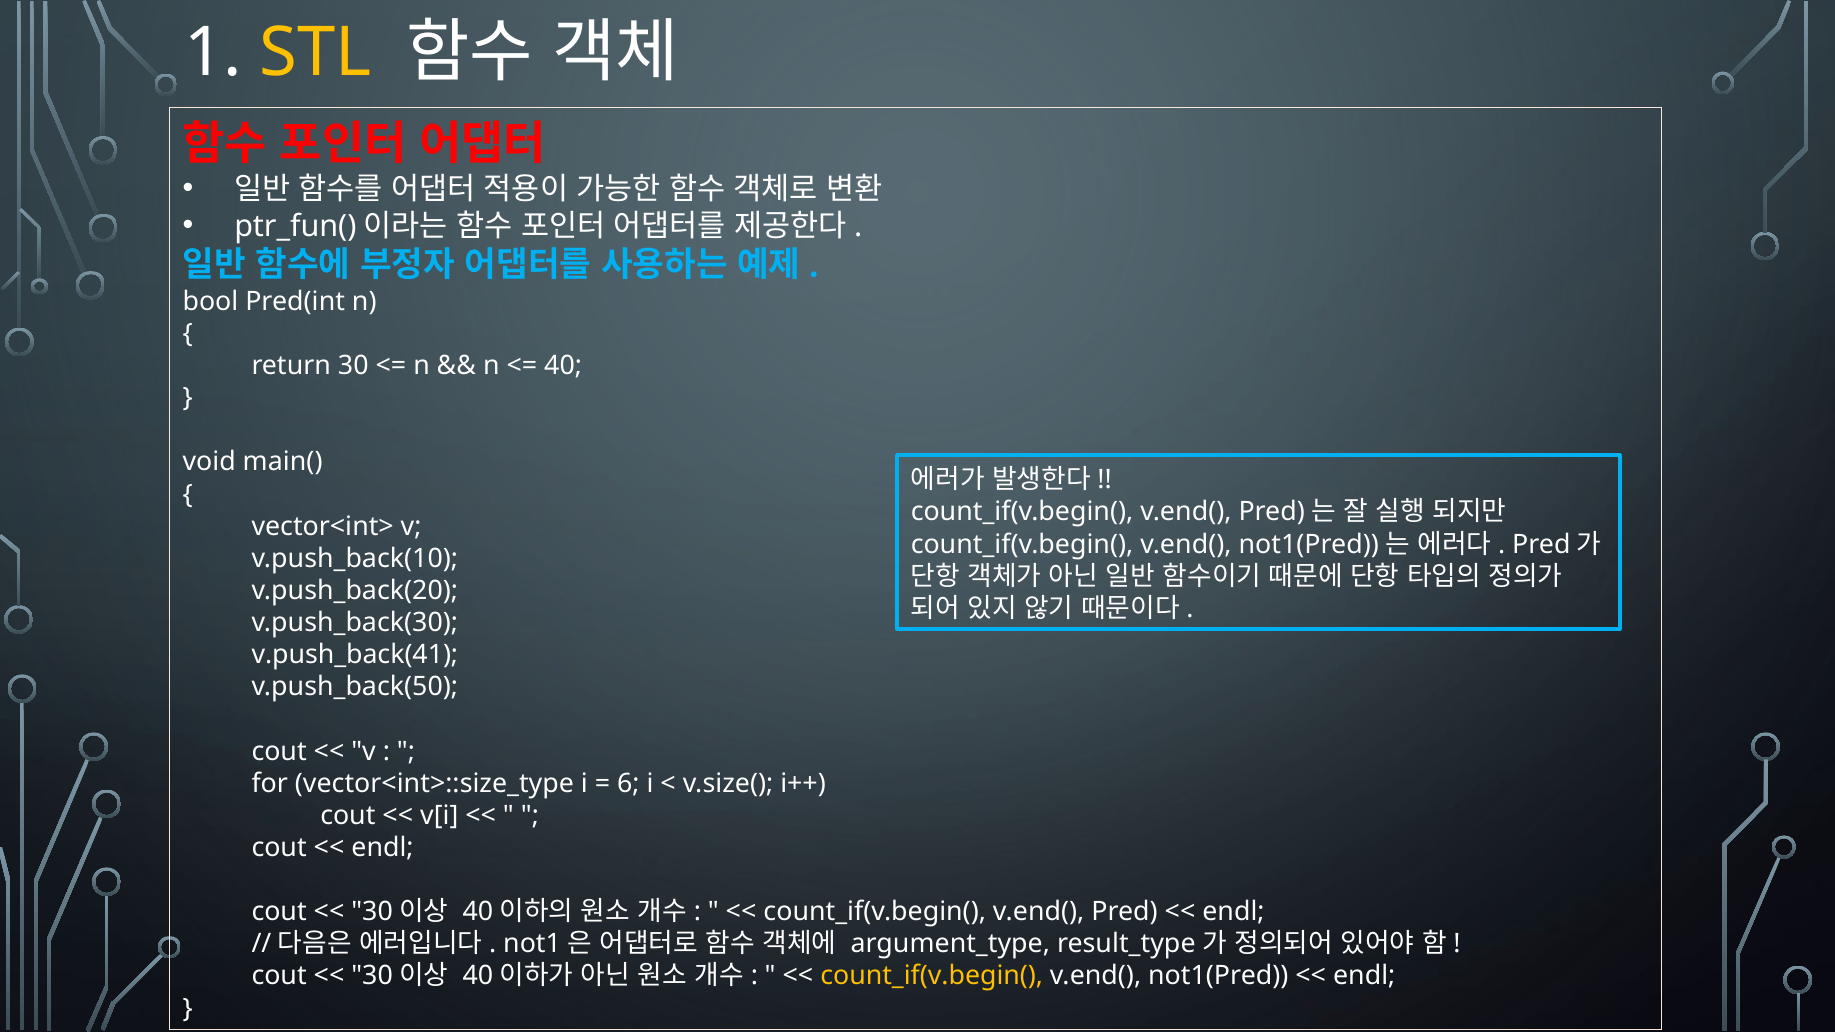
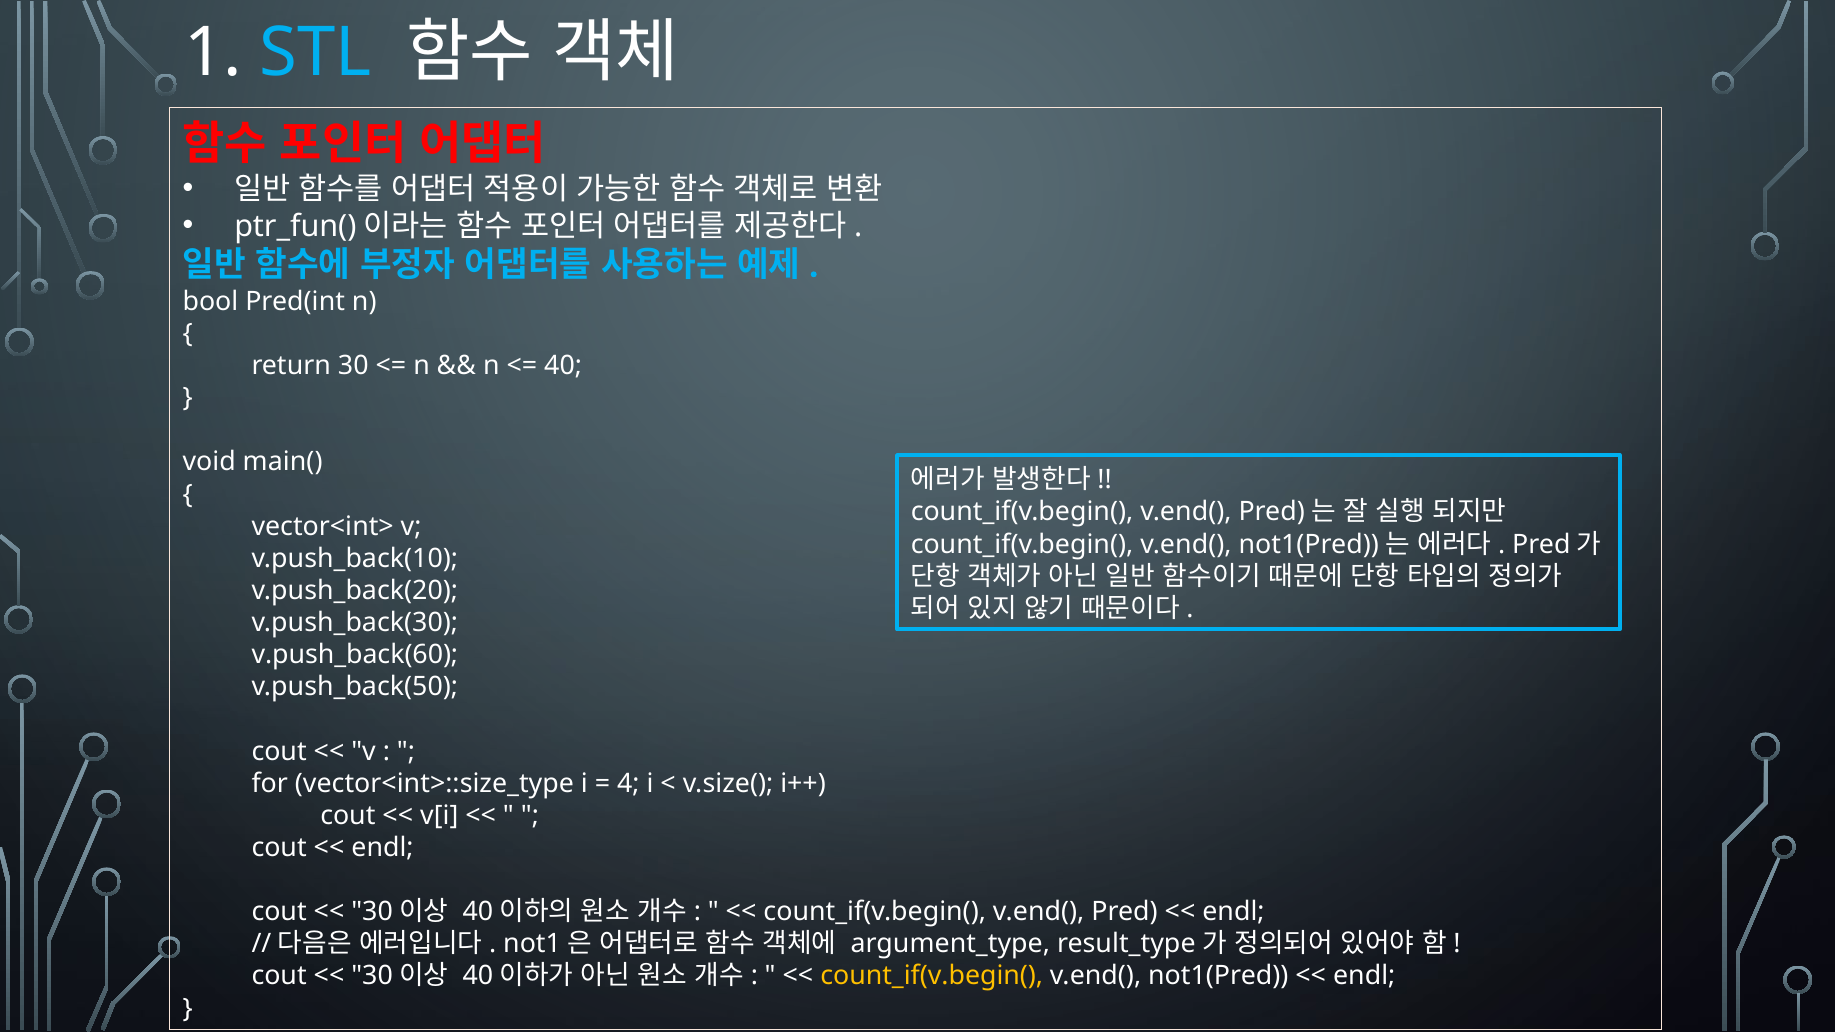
STL colour: yellow -> light blue (316, 53)
v.push_back(41: v.push_back(41 -> v.push_back(60 (355, 655)
6: 6 -> 4 (628, 784)
